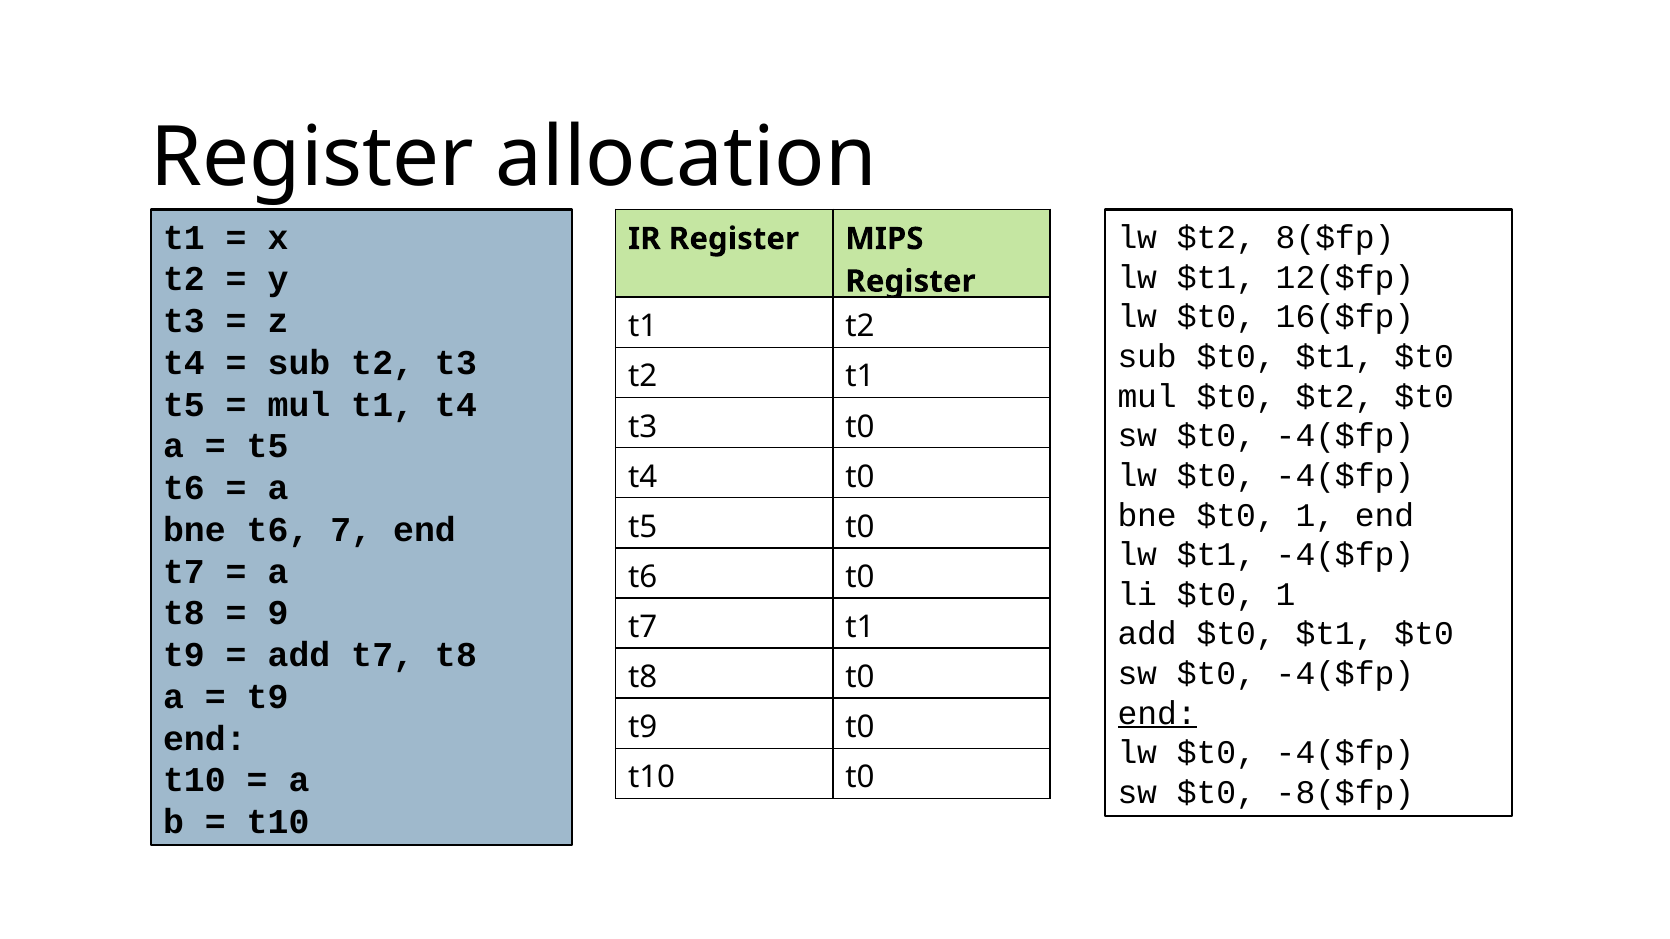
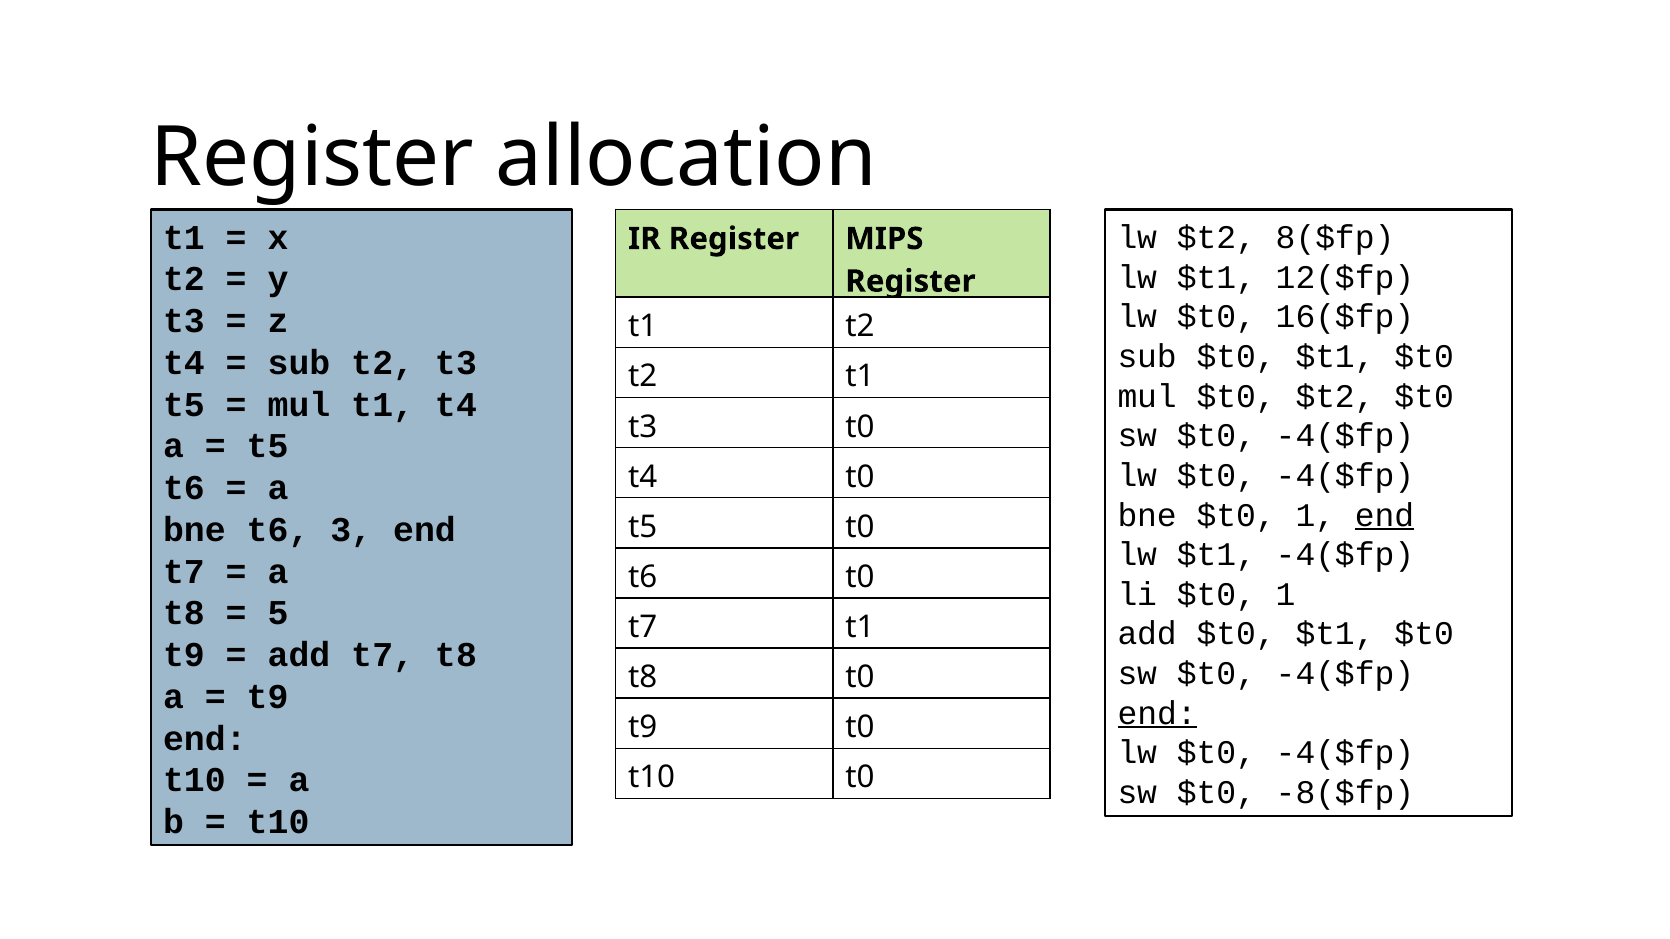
end underline: none -> present (1385, 515)
7: 7 -> 3 (351, 530)
9: 9 -> 5 (278, 614)
